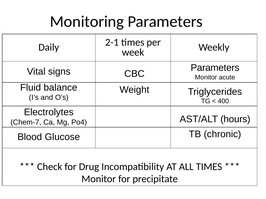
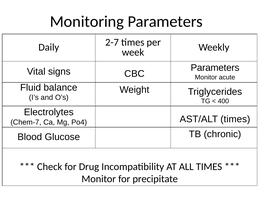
2-1: 2-1 -> 2-7 (112, 42)
AST/ALT hours: hours -> times (235, 119)
